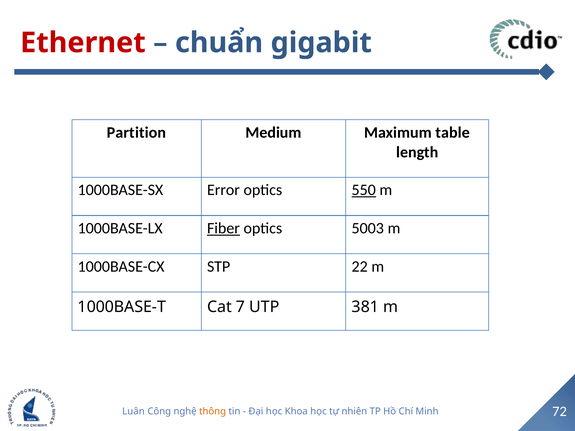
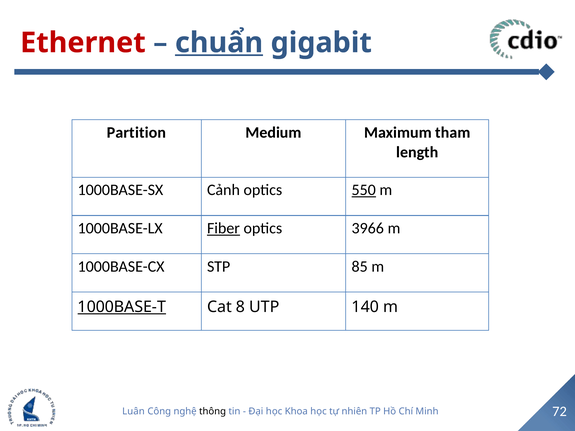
chuẩn underline: none -> present (219, 43)
table: table -> tham (453, 133)
Error: Error -> Cảnh (223, 190)
5003: 5003 -> 3966 (368, 228)
22: 22 -> 85 (360, 267)
1000BASE-T underline: none -> present (122, 307)
7: 7 -> 8 (241, 307)
381: 381 -> 140 (365, 307)
thông colour: orange -> black (213, 411)
